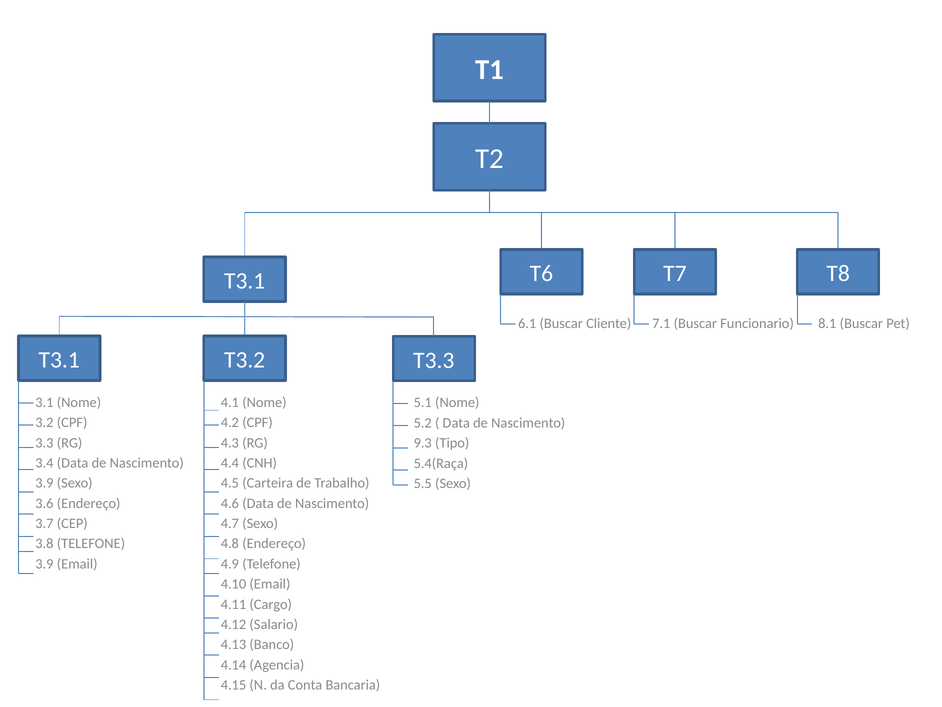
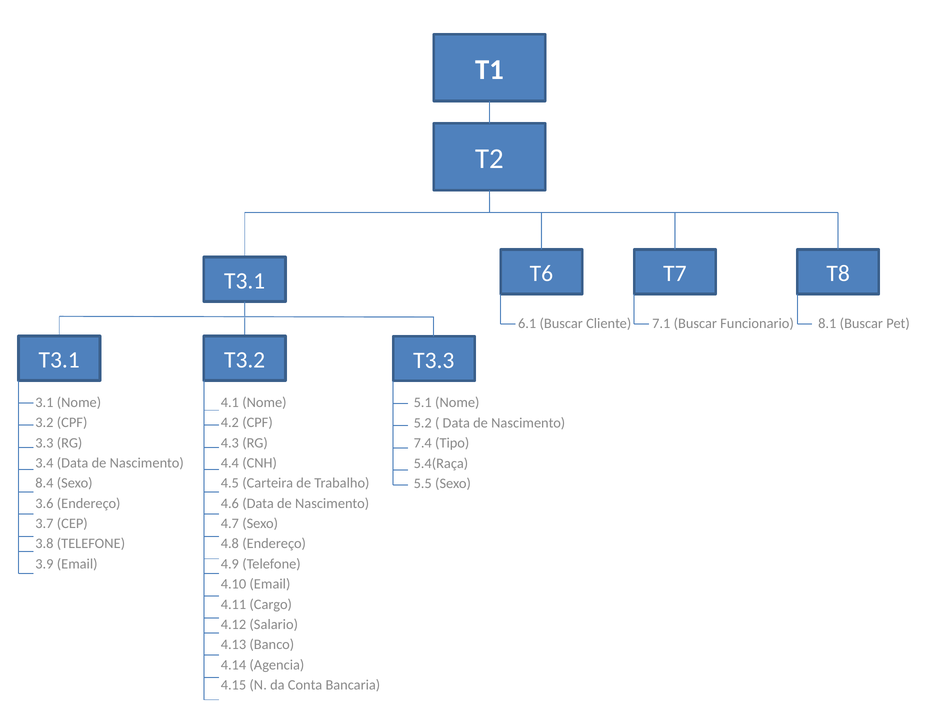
9.3: 9.3 -> 7.4 (423, 443)
3.9: 3.9 -> 8.4 (44, 483)
